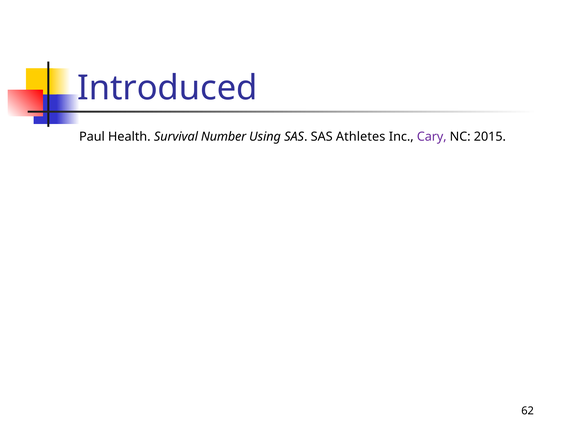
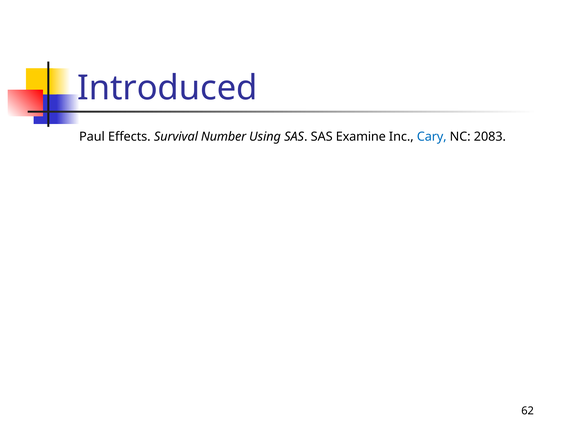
Health: Health -> Effects (129, 137)
Athletes: Athletes -> Examine (361, 137)
Cary colour: purple -> blue (432, 137)
2015: 2015 -> 2083 (490, 137)
